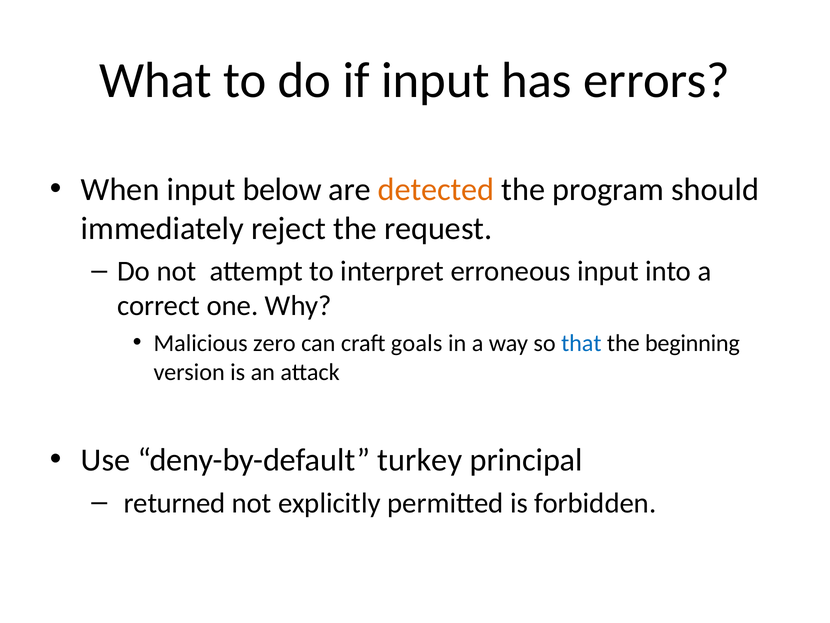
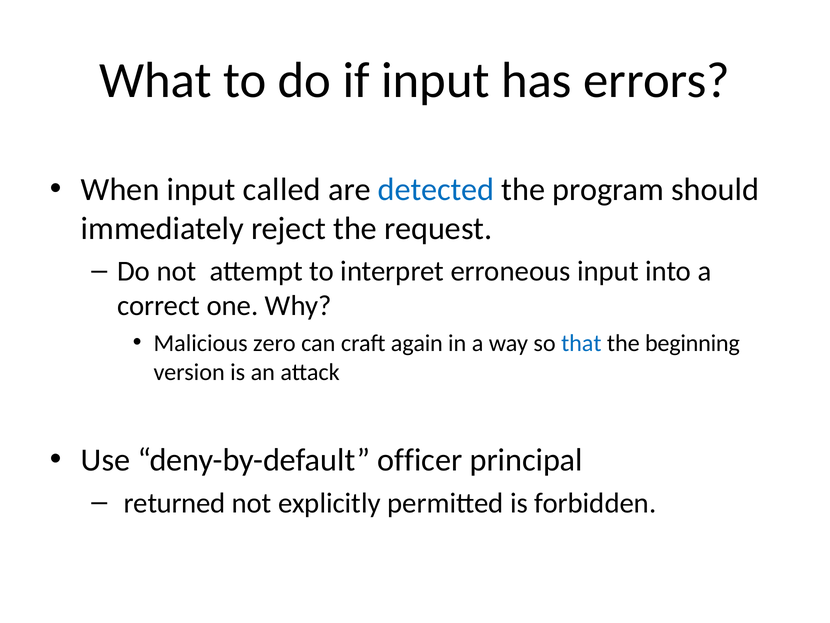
below: below -> called (282, 189)
detected colour: orange -> blue (436, 189)
goals: goals -> again (417, 343)
turkey: turkey -> officer (420, 460)
